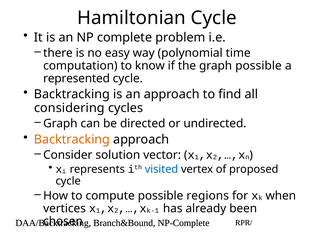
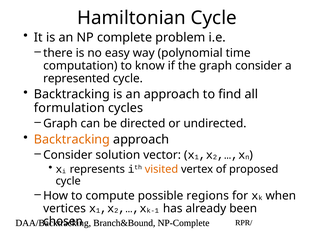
graph possible: possible -> consider (259, 65)
considering: considering -> formulation (69, 108)
visited colour: blue -> orange (161, 169)
